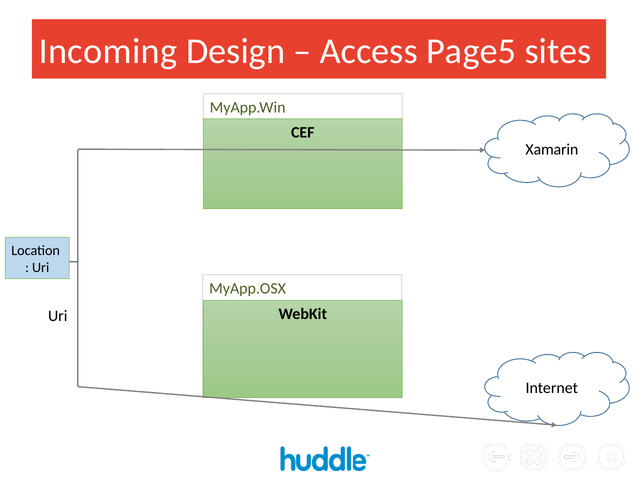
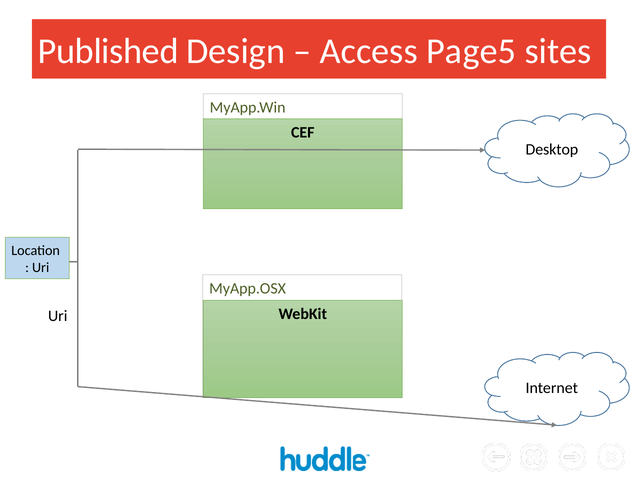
Incoming: Incoming -> Published (108, 51)
Xamarin: Xamarin -> Desktop (552, 149)
